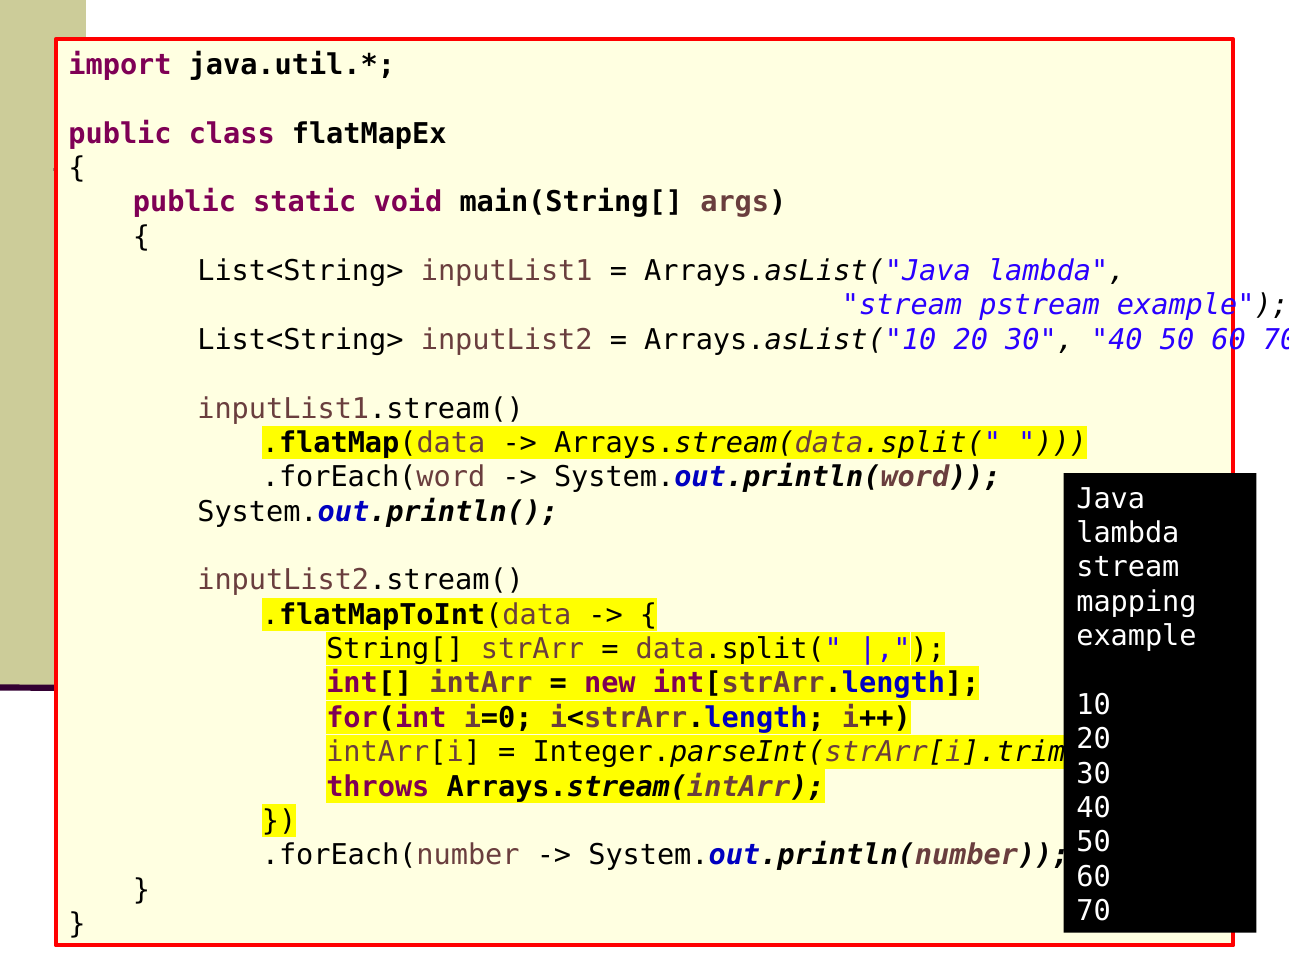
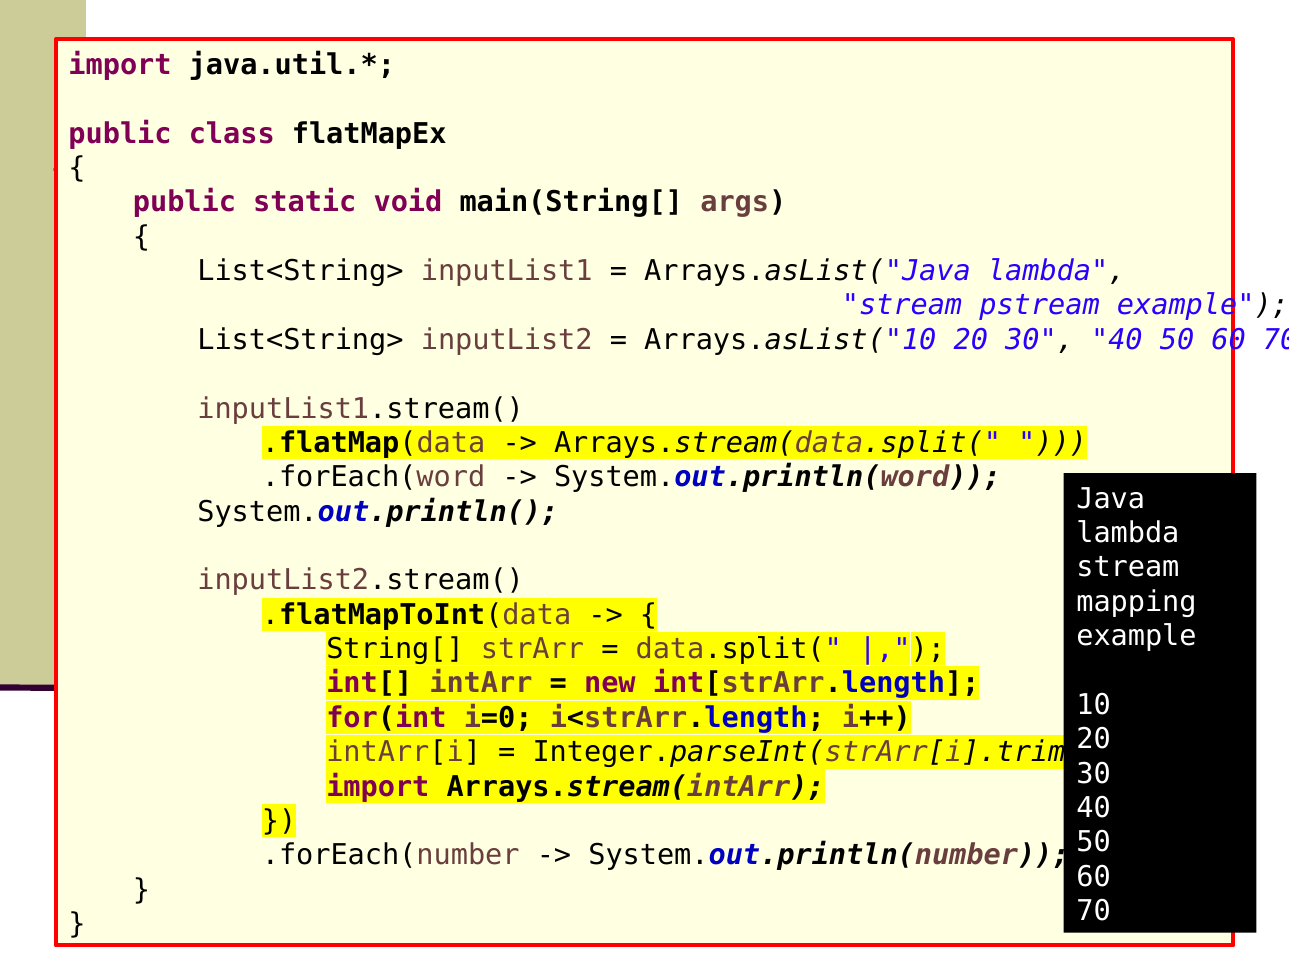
throws: throws -> import (378, 786)
